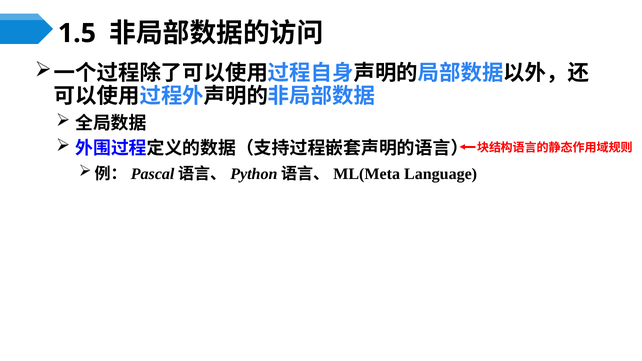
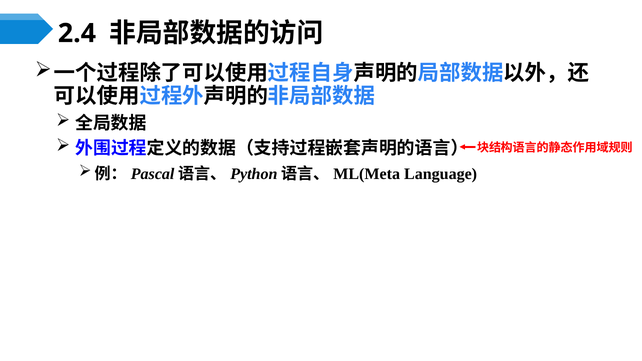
1.5: 1.5 -> 2.4 (77, 33)
